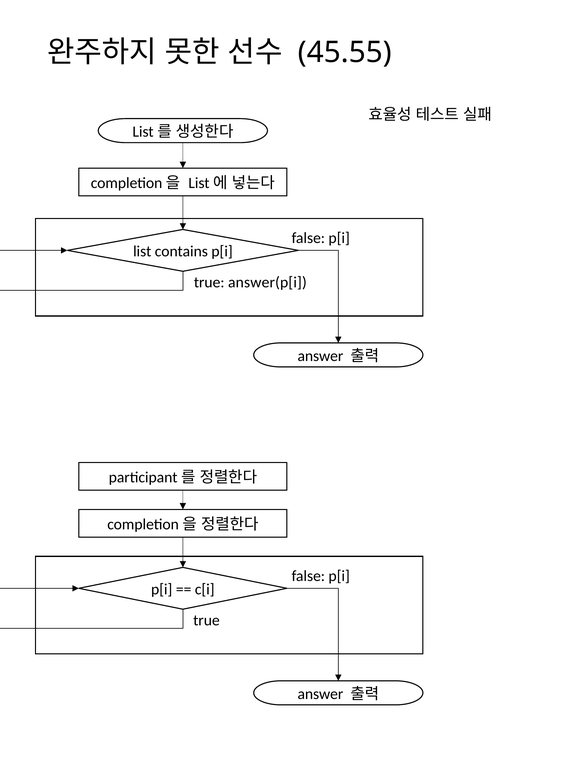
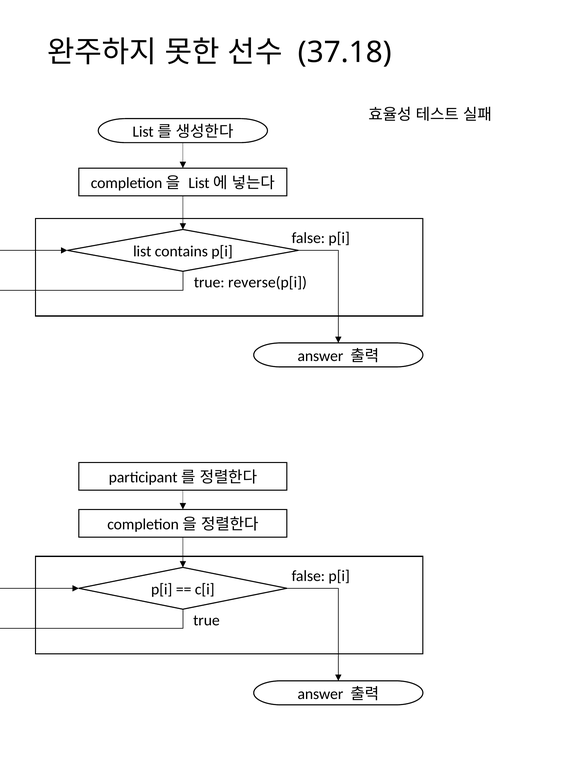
45.55: 45.55 -> 37.18 (345, 52)
answer(p[i: answer(p[i -> reverse(p[i (267, 283)
